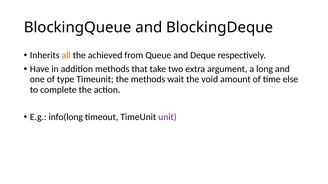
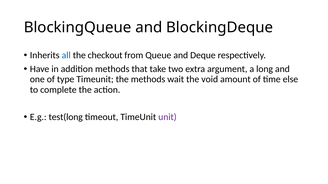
all colour: orange -> blue (66, 55)
achieved: achieved -> checkout (105, 55)
info(long: info(long -> test(long (66, 117)
